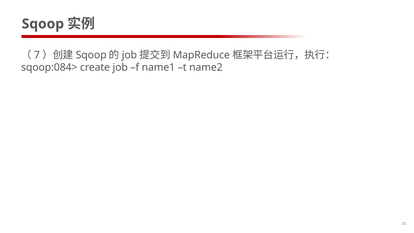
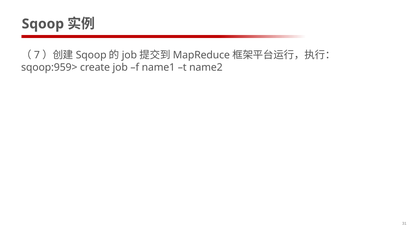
sqoop:084>: sqoop:084> -> sqoop:959> (49, 68)
